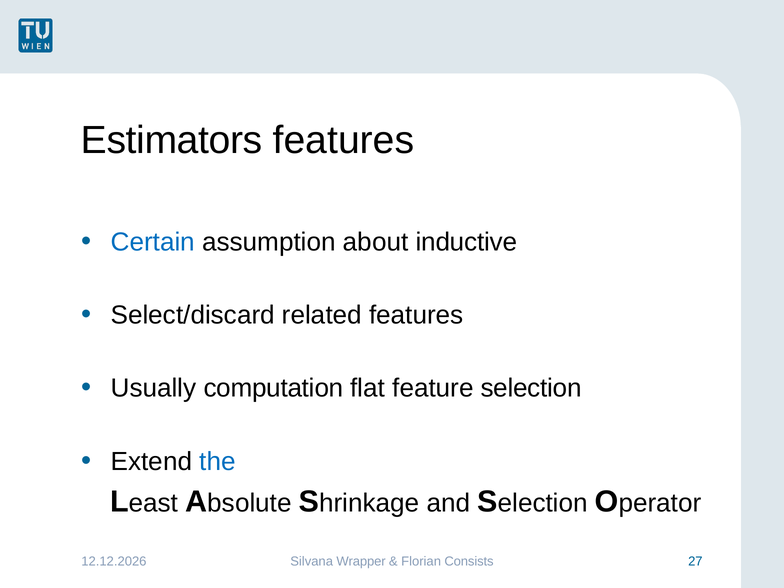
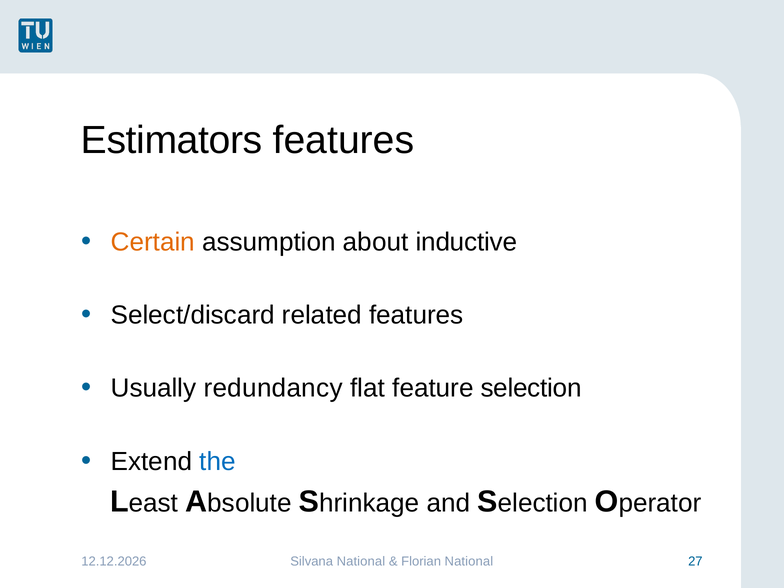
Certain colour: blue -> orange (153, 242)
computation: computation -> redundancy (273, 388)
Silvana Wrapper: Wrapper -> National (361, 562)
Florian Consists: Consists -> National (469, 562)
